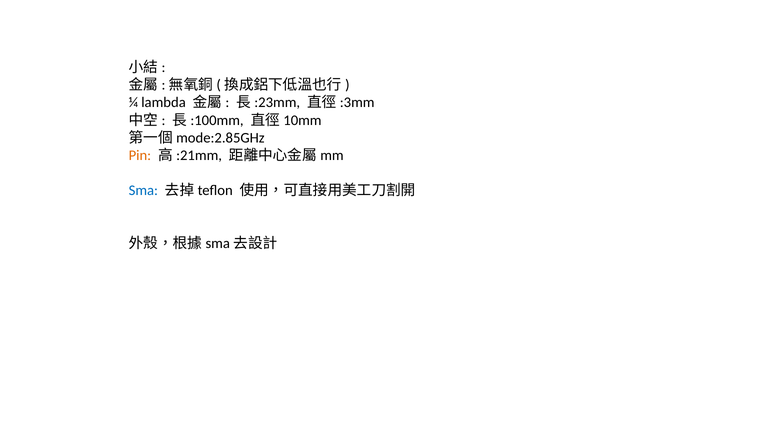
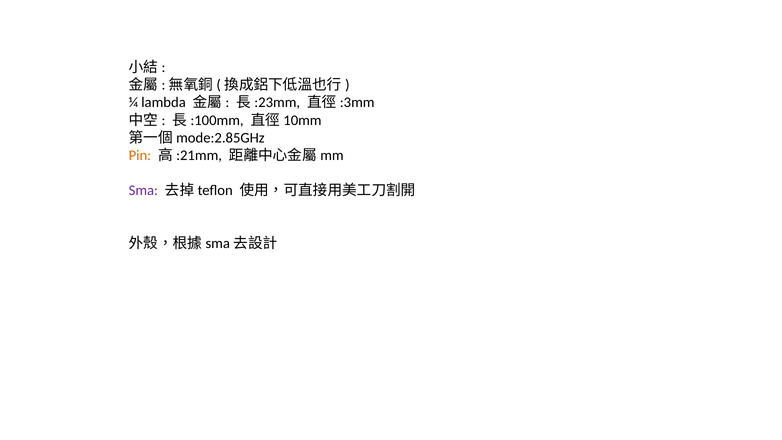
Sma colour: blue -> purple (143, 191)
